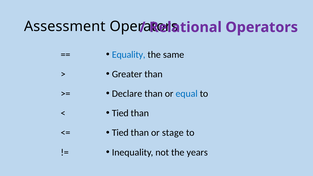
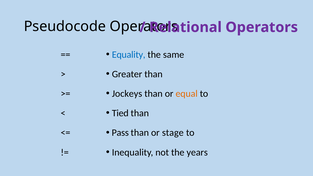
Assessment: Assessment -> Pseudocode (65, 26)
Declare: Declare -> Jockeys (127, 94)
equal colour: blue -> orange (187, 94)
Tied: Tied -> Pass (120, 133)
